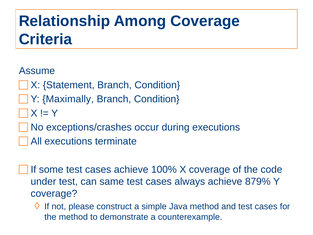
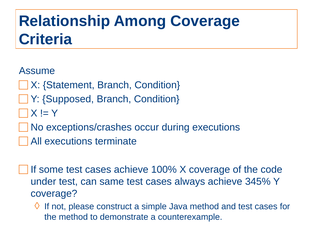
Maximally: Maximally -> Supposed (68, 99)
879%: 879% -> 345% (258, 181)
